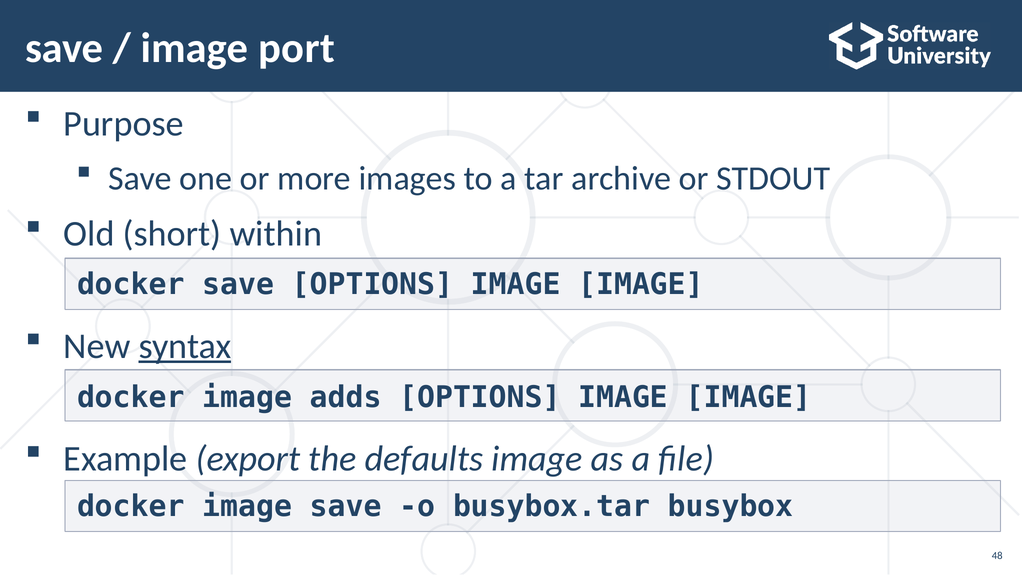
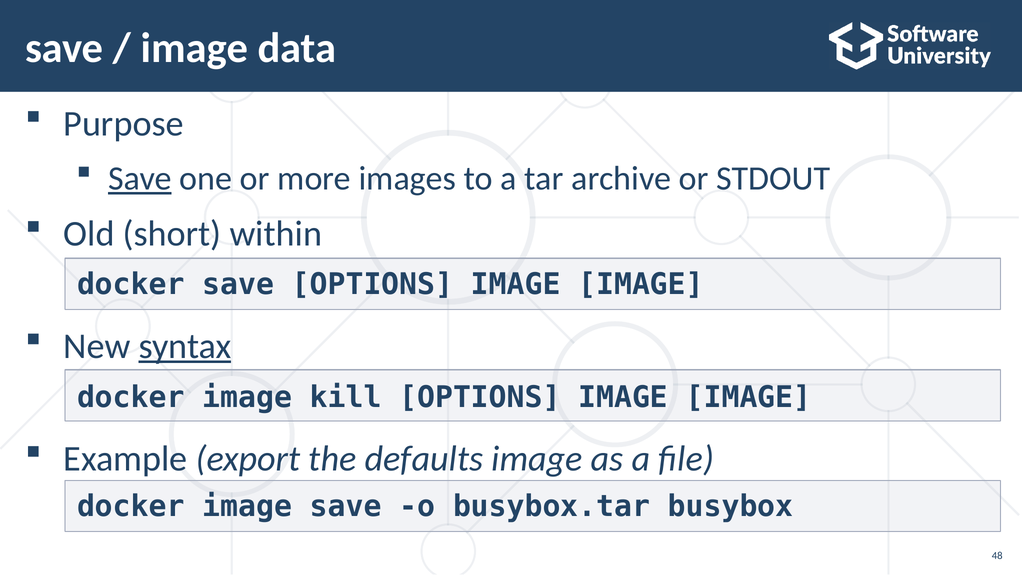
port: port -> data (297, 48)
Save underline: none -> present (140, 179)
adds: adds -> kill (346, 397)
